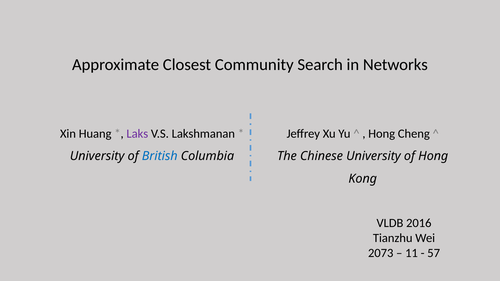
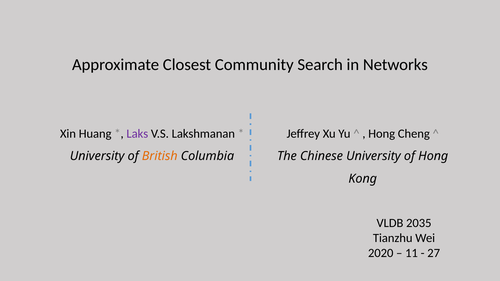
British colour: blue -> orange (160, 156)
2016: 2016 -> 2035 (419, 223)
2073: 2073 -> 2020 (381, 253)
57: 57 -> 27 (434, 253)
